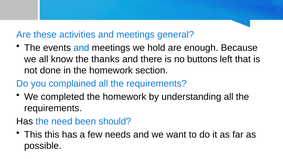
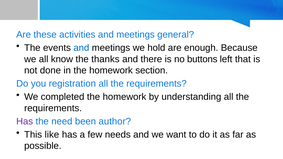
complained: complained -> registration (72, 84)
Has colour: black -> purple (25, 121)
should: should -> author (115, 121)
This this: this -> like (52, 135)
